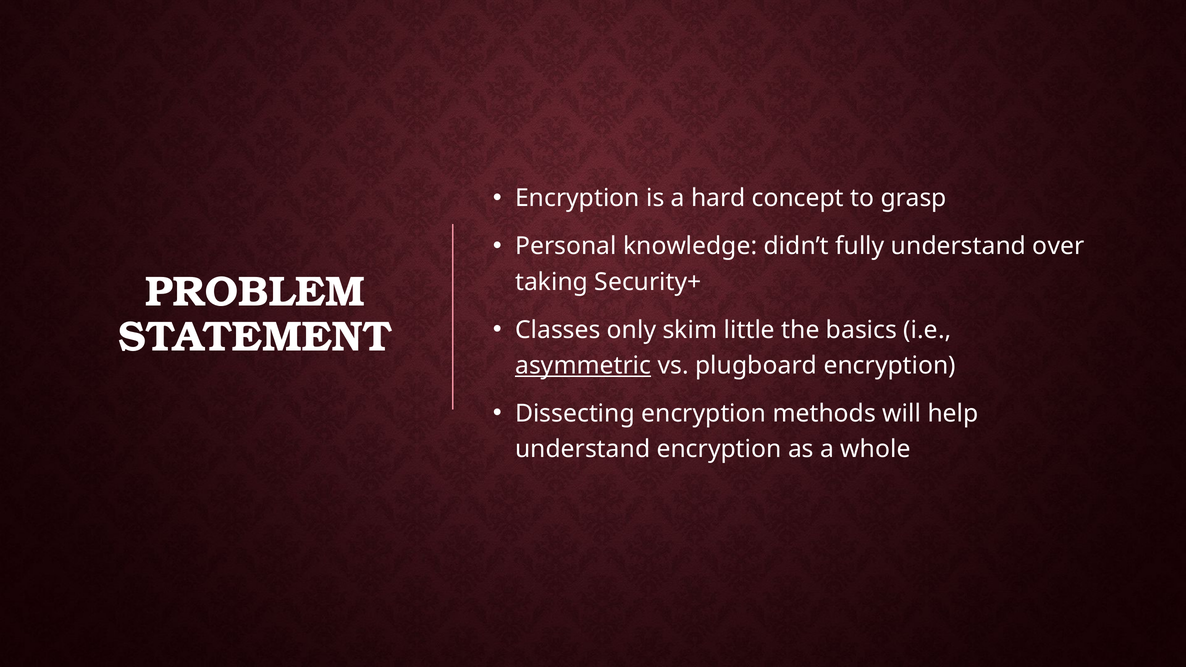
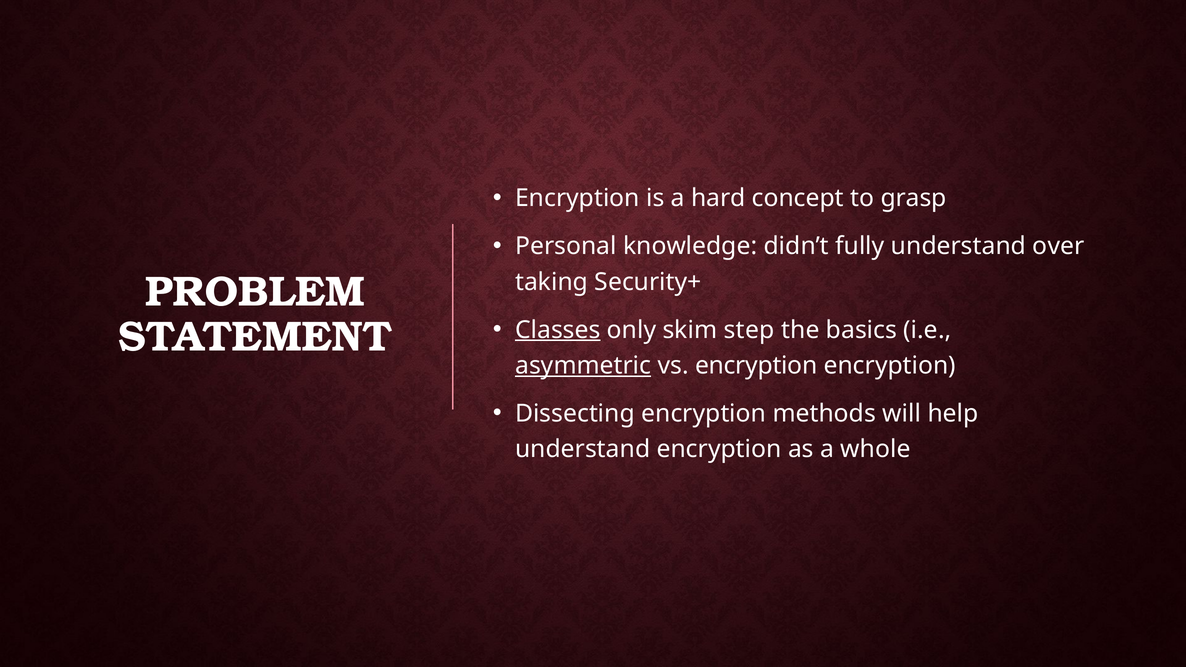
Classes underline: none -> present (558, 330)
little: little -> step (749, 330)
vs plugboard: plugboard -> encryption (756, 366)
